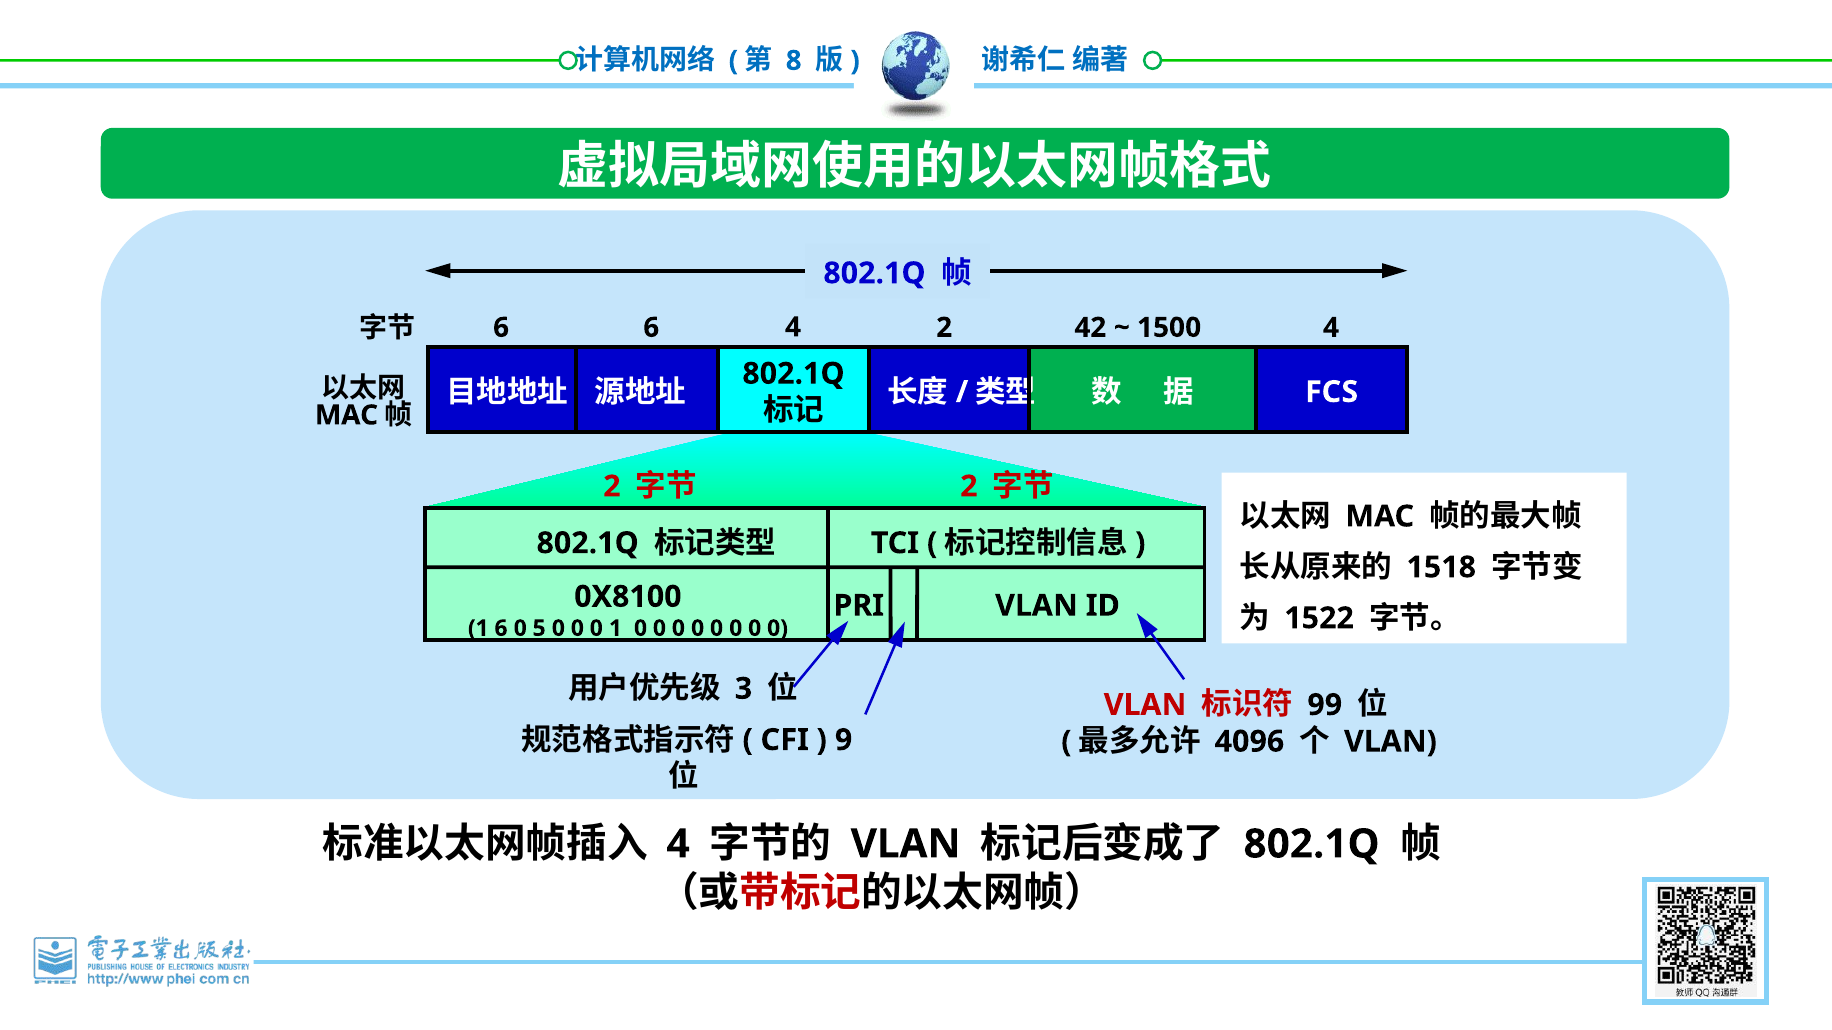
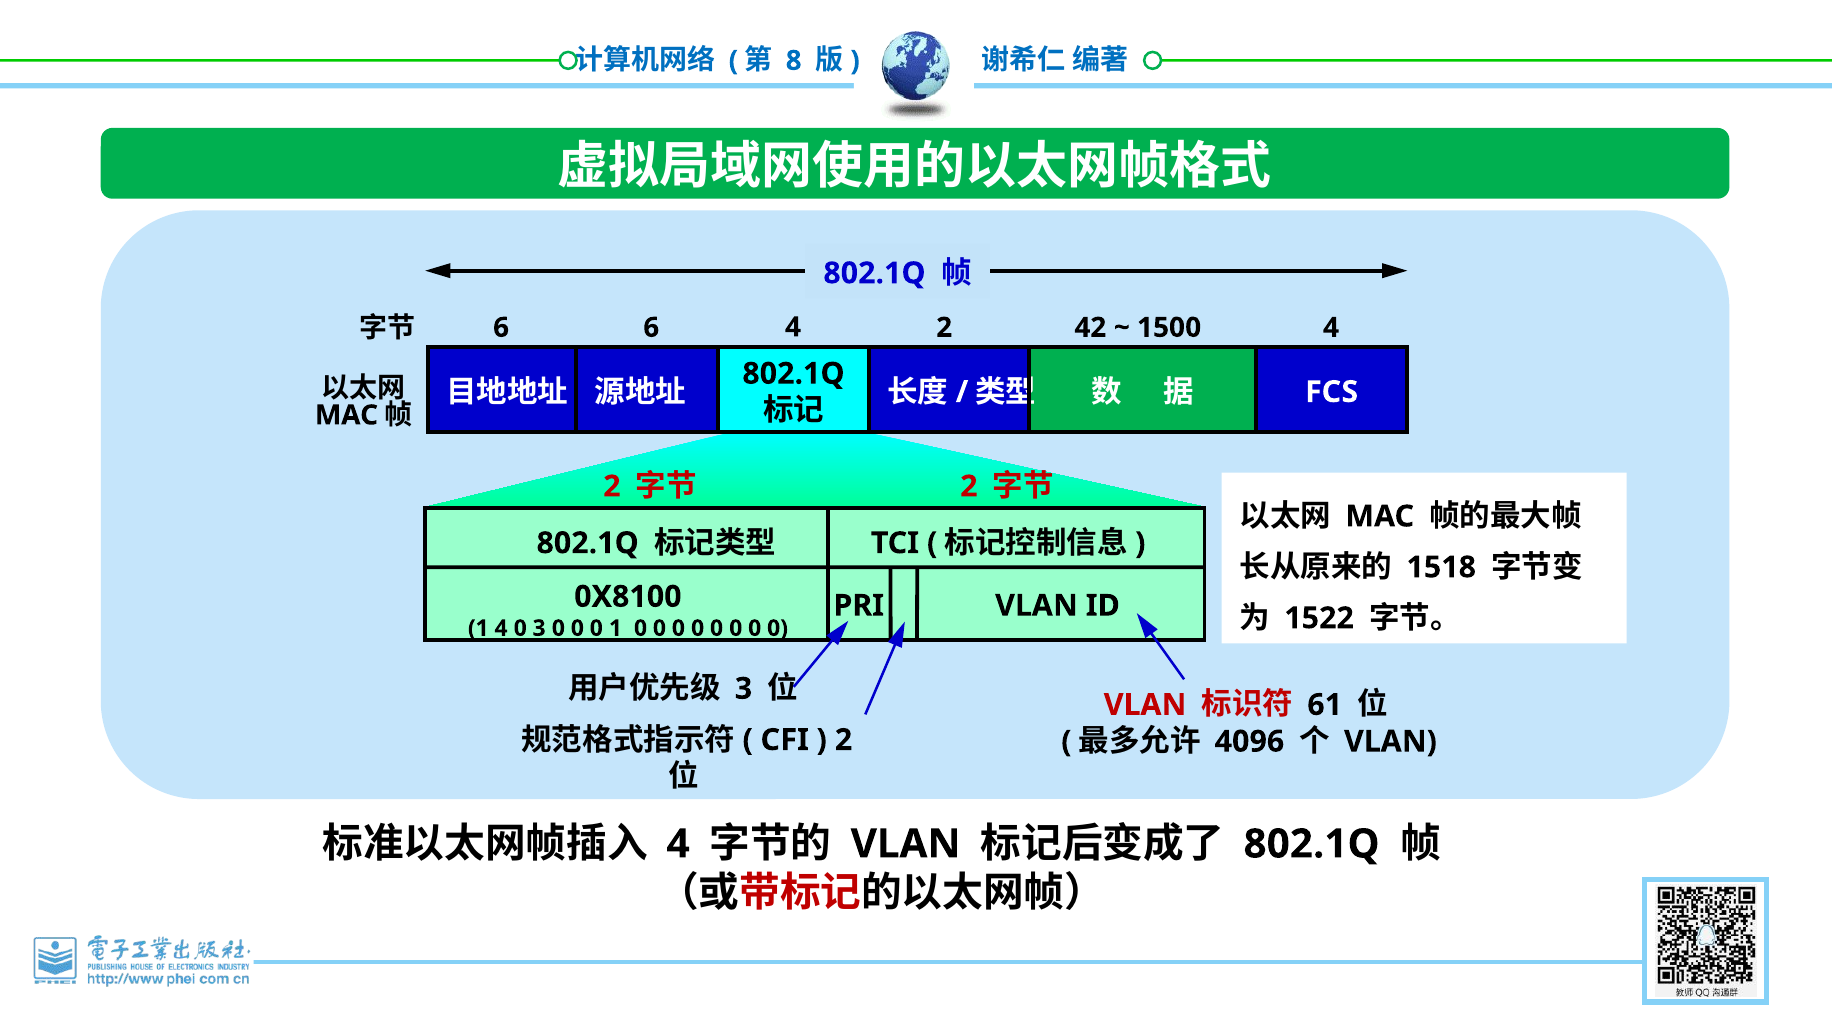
1 6: 6 -> 4 (501, 629)
0 5: 5 -> 3 (539, 629)
99: 99 -> 61 (1325, 705)
9: 9 -> 2 (844, 740)
